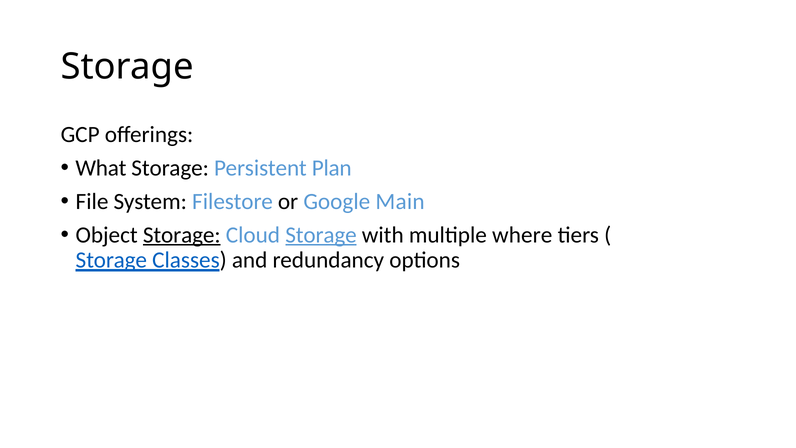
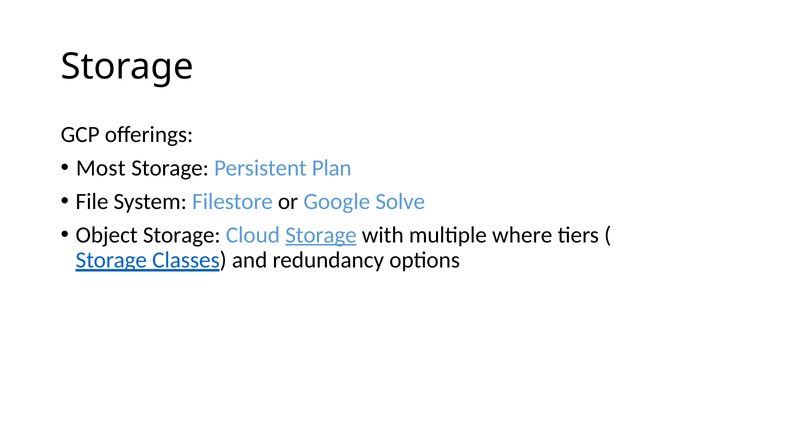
What: What -> Most (101, 168)
Main: Main -> Solve (400, 201)
Storage underline: present -> none (182, 235)
